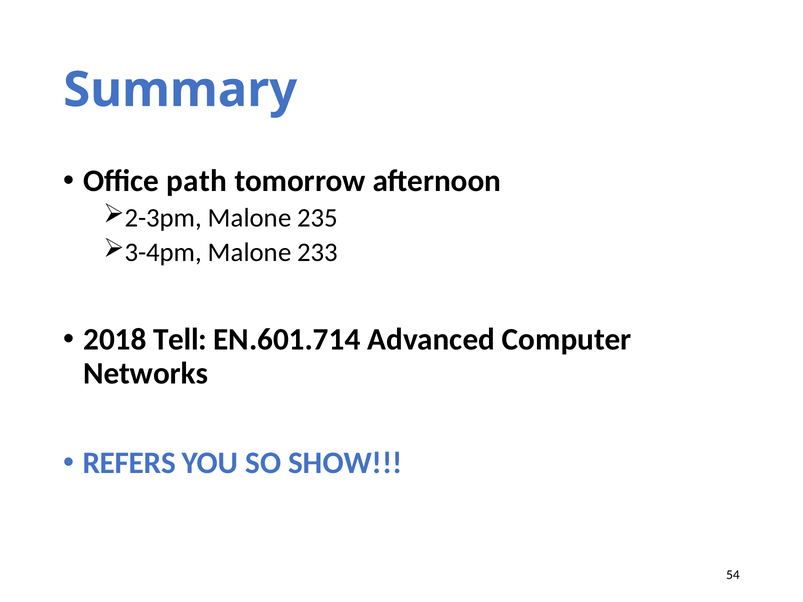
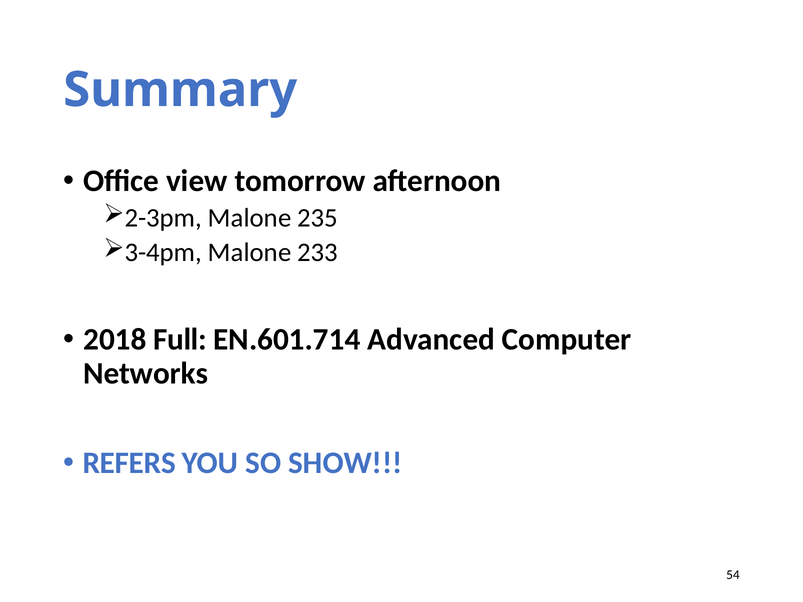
path: path -> view (197, 181)
Tell: Tell -> Full (180, 340)
